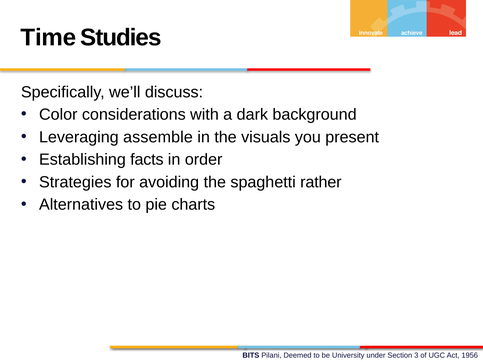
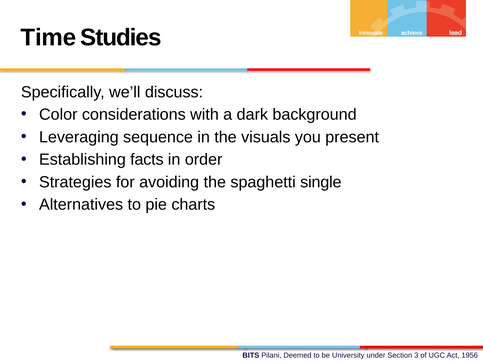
assemble: assemble -> sequence (158, 137)
rather: rather -> single (321, 182)
